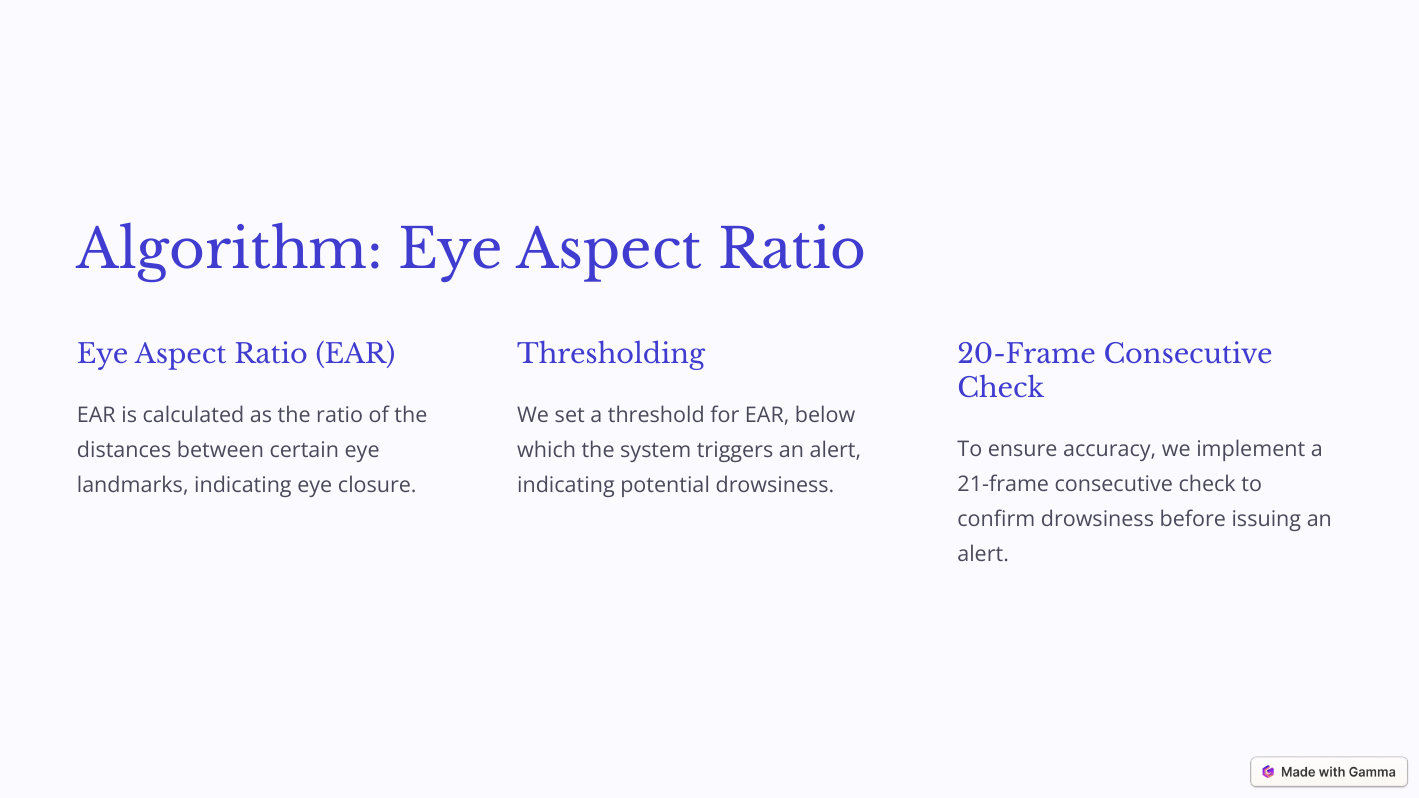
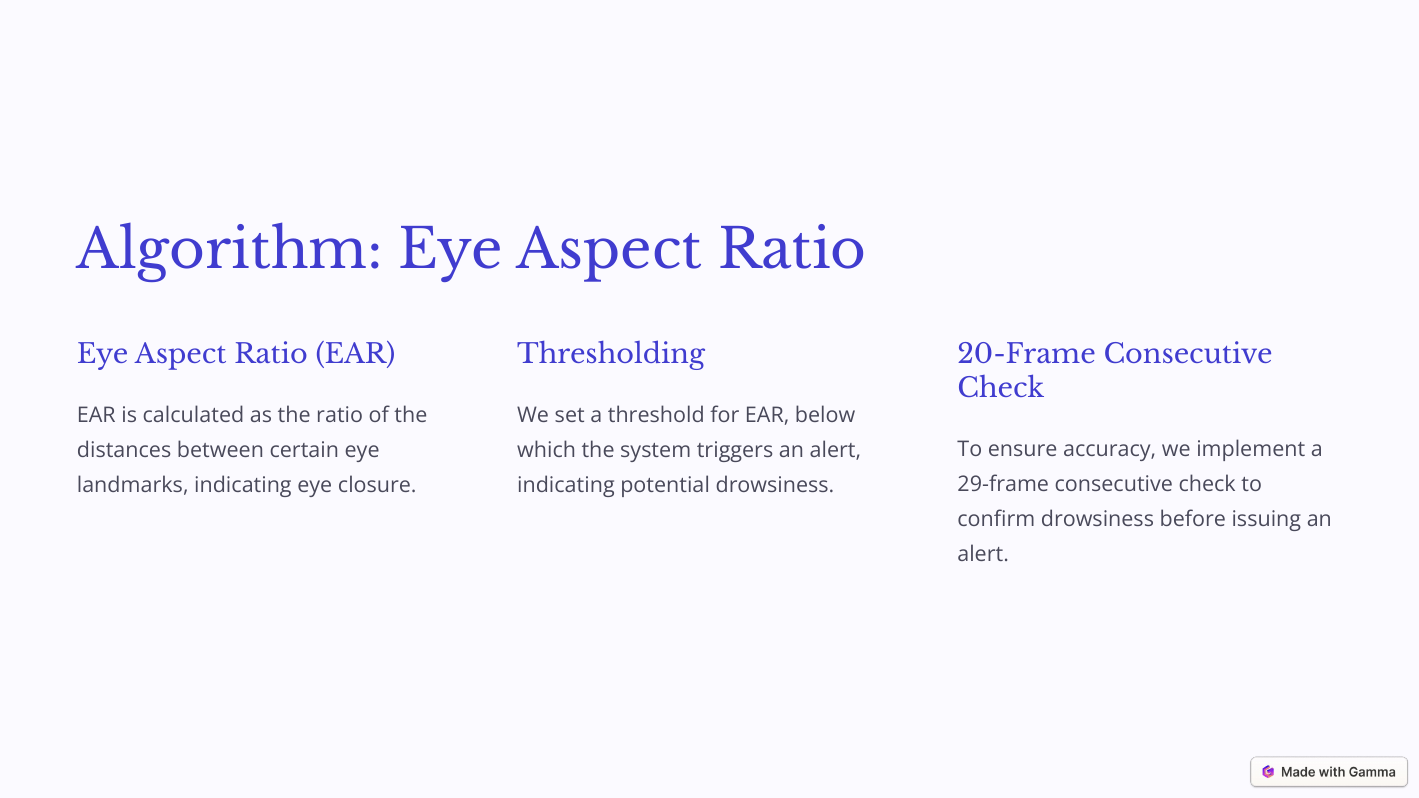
21-frame: 21-frame -> 29-frame (1003, 485)
